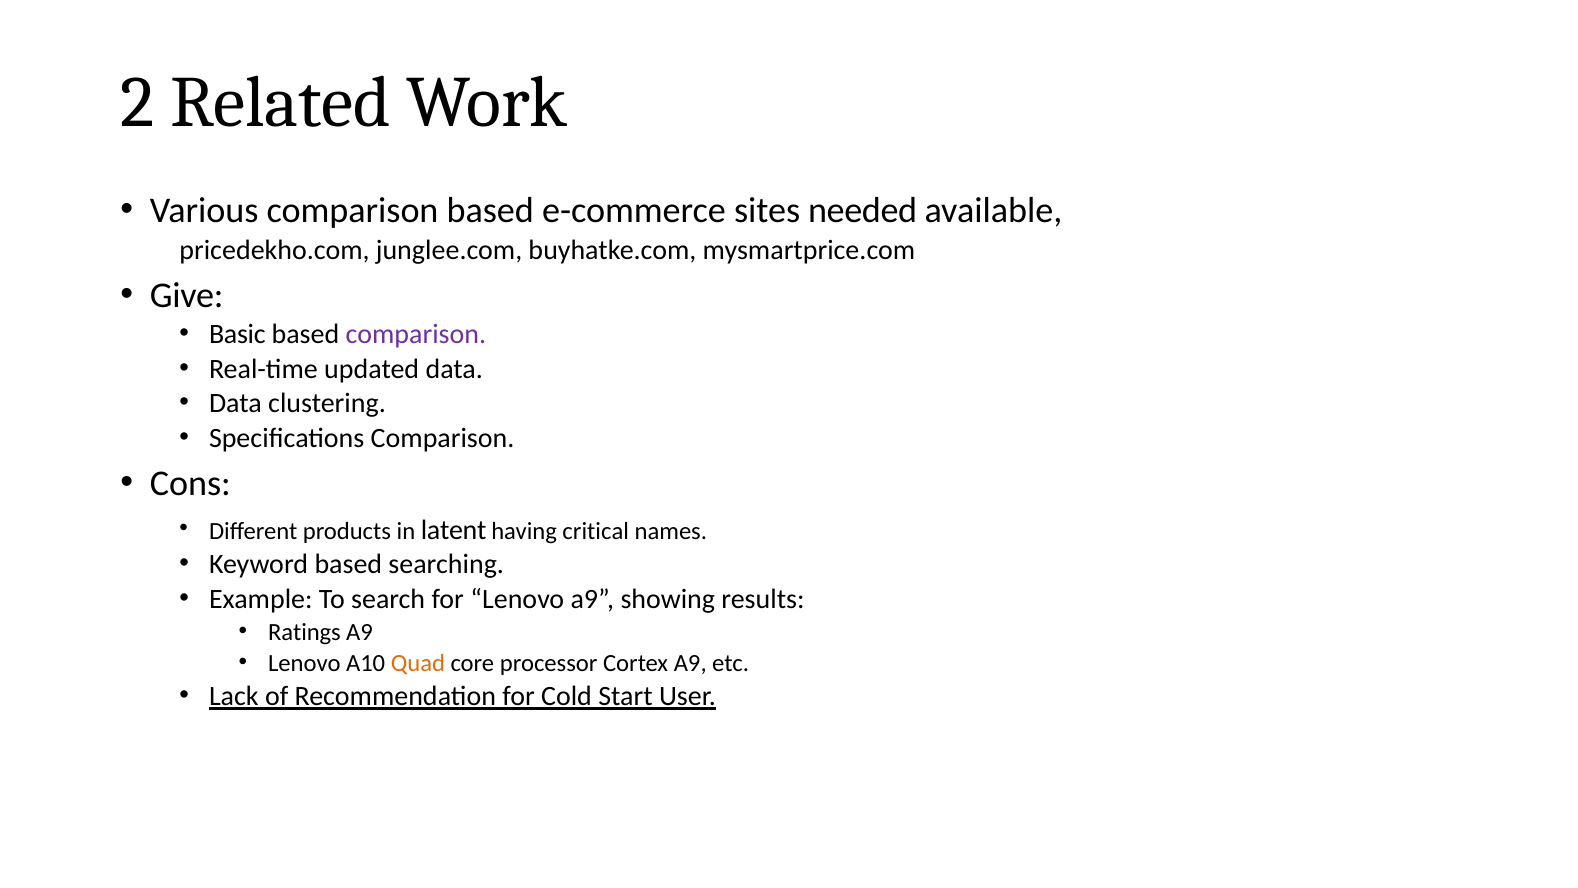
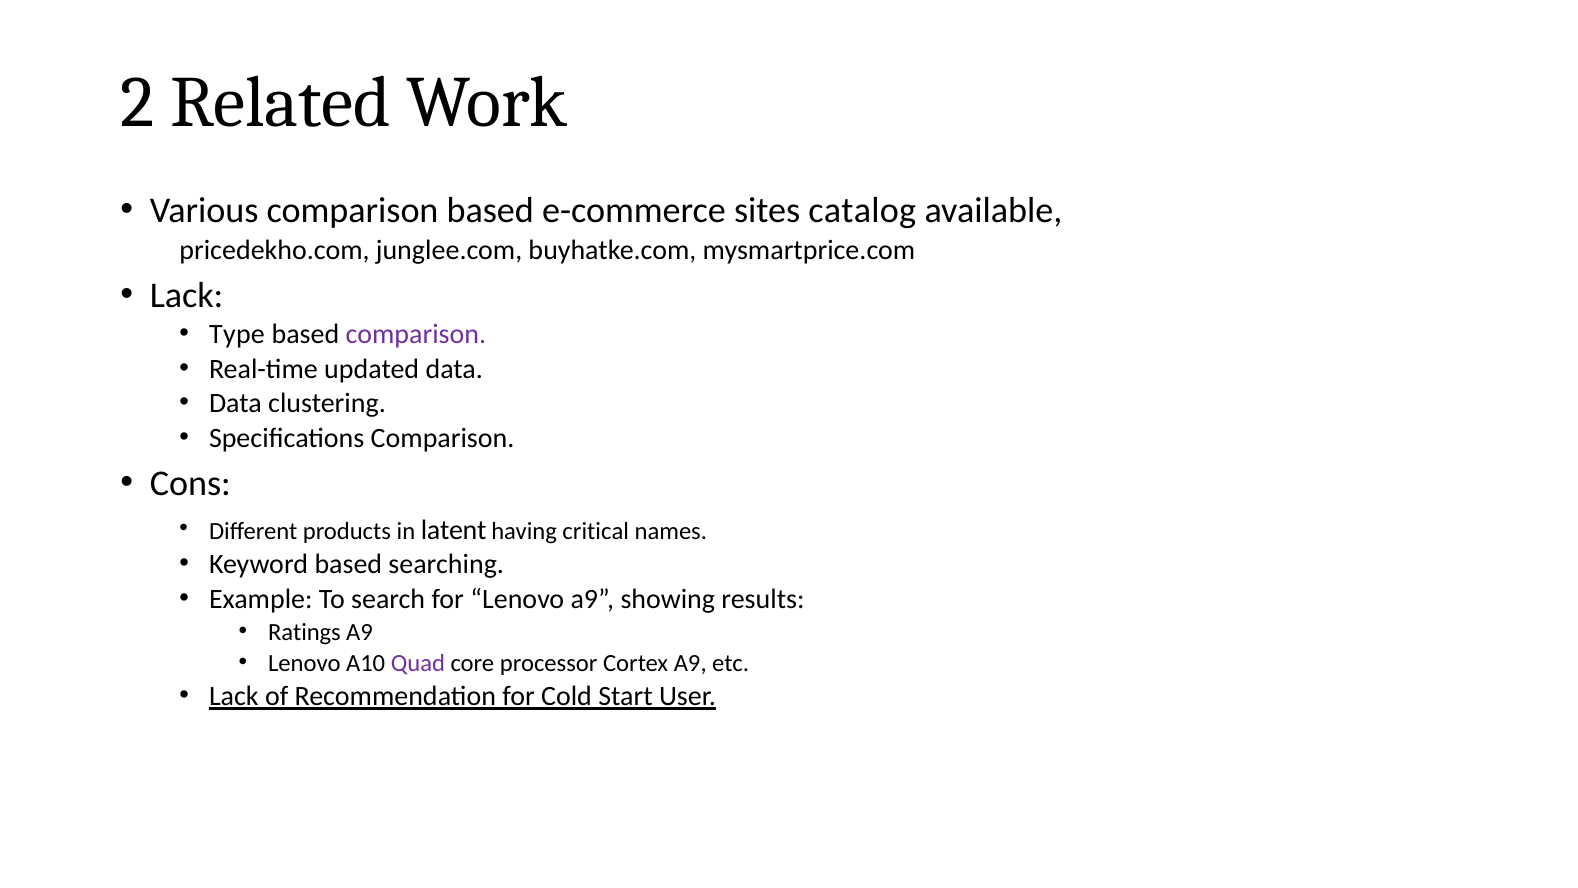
needed: needed -> catalog (862, 211)
Give: Give -> Lack (187, 295)
Basic: Basic -> Type (237, 334)
Quad colour: orange -> purple (418, 663)
